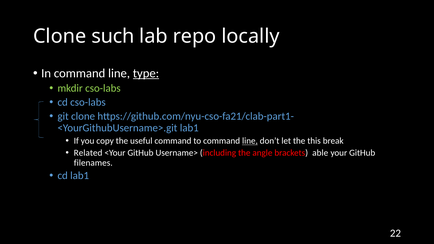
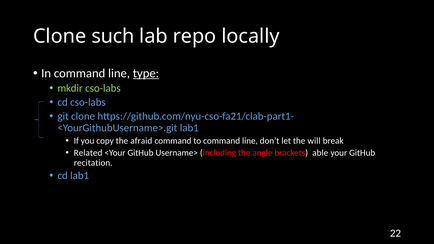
useful: useful -> afraid (141, 141)
line underline: present -> none (250, 141)
this: this -> will (314, 141)
filenames: filenames -> recitation (93, 163)
